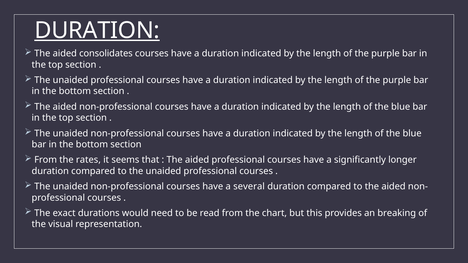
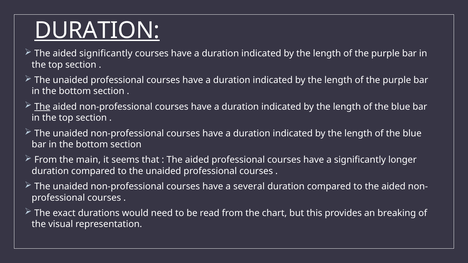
aided consolidates: consolidates -> significantly (106, 54)
The underline: none -> present (42, 107)
rates: rates -> main (88, 160)
